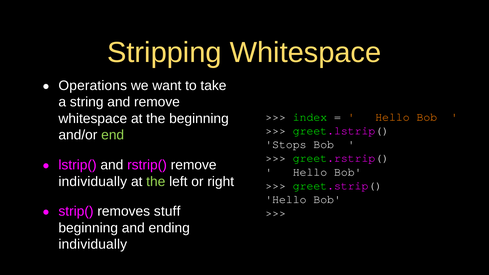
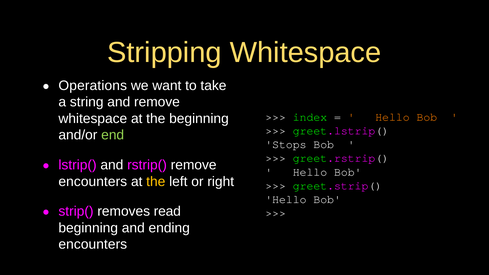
individually: individually -> encounters (93, 182)
the colour: light green -> yellow (156, 182)
stuff: stuff -> read (167, 211)
individually: individually -> encounters (93, 244)
